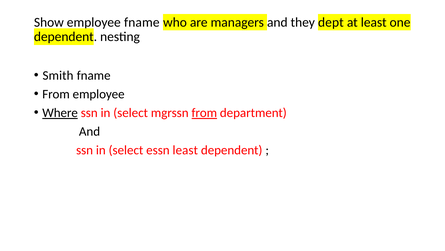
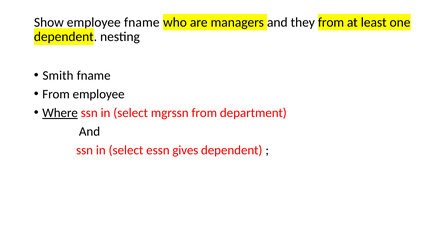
they dept: dept -> from (331, 22)
from underline: present -> none (204, 113)
essn least: least -> gives (185, 150)
